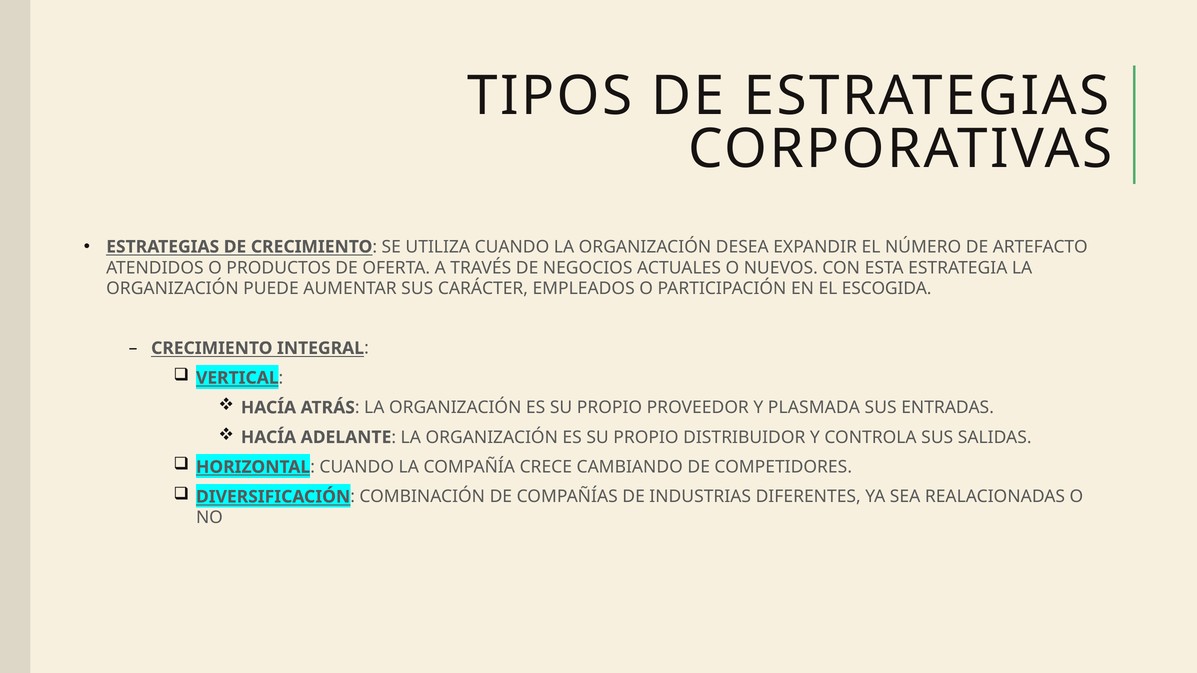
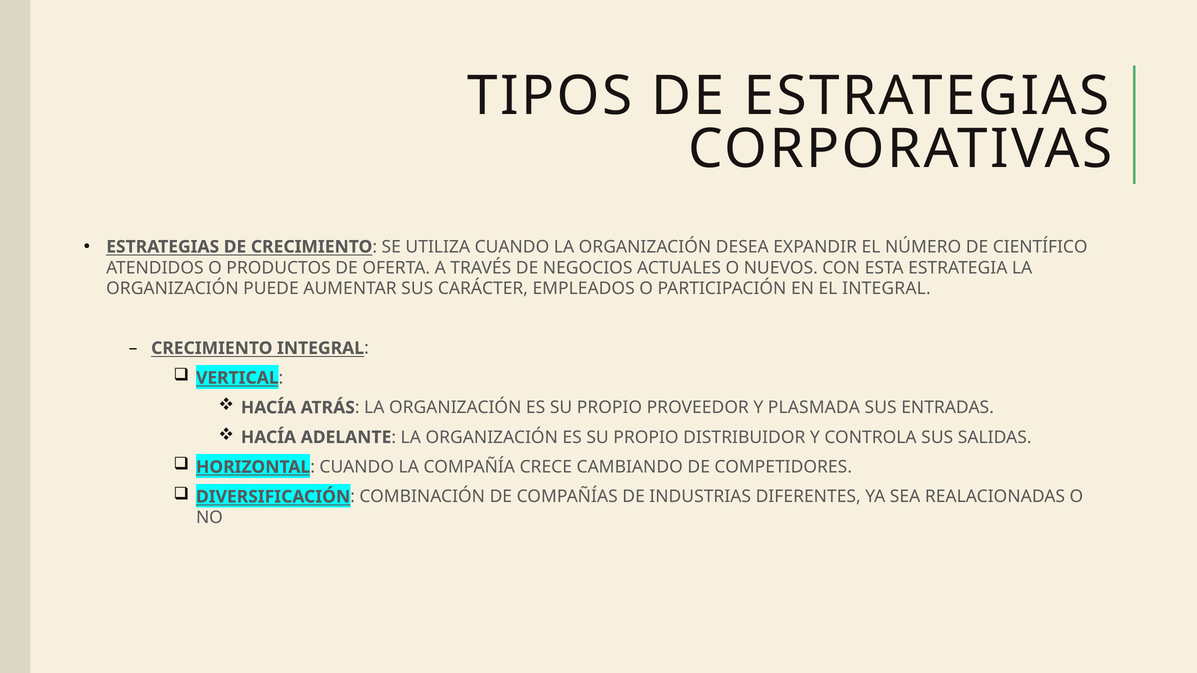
ARTEFACTO: ARTEFACTO -> CIENTÍFICO (1040, 247)
EL ESCOGIDA: ESCOGIDA -> INTEGRAL (886, 289)
